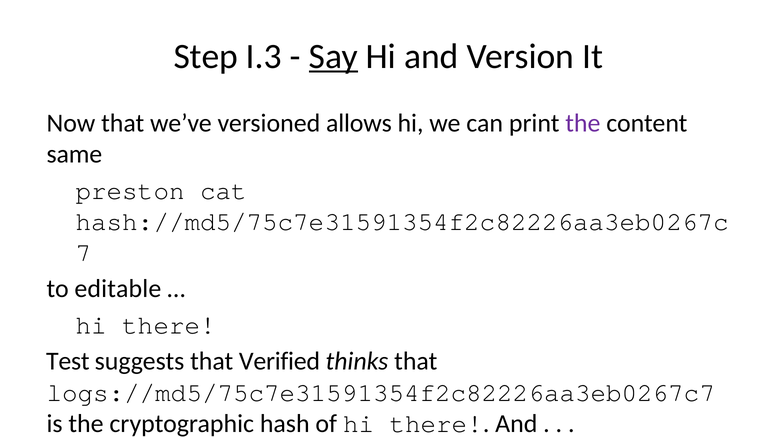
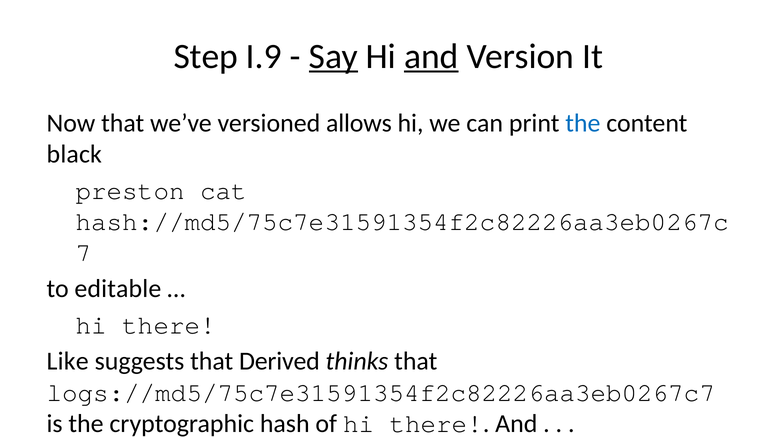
I.3: I.3 -> I.9 (264, 56)
and underline: none -> present (431, 56)
the colour: purple -> blue (583, 123)
same: same -> black (74, 154)
Test: Test -> Like (68, 361)
Verified: Verified -> Derived (279, 361)
